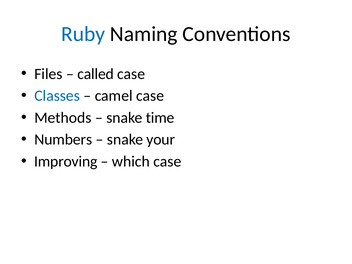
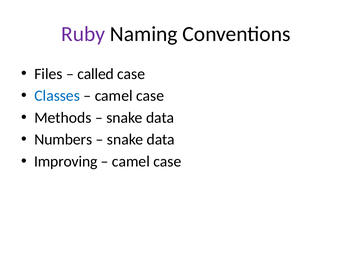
Ruby colour: blue -> purple (83, 34)
time: time -> data (160, 118)
your: your -> data (161, 140)
which: which -> camel (131, 161)
